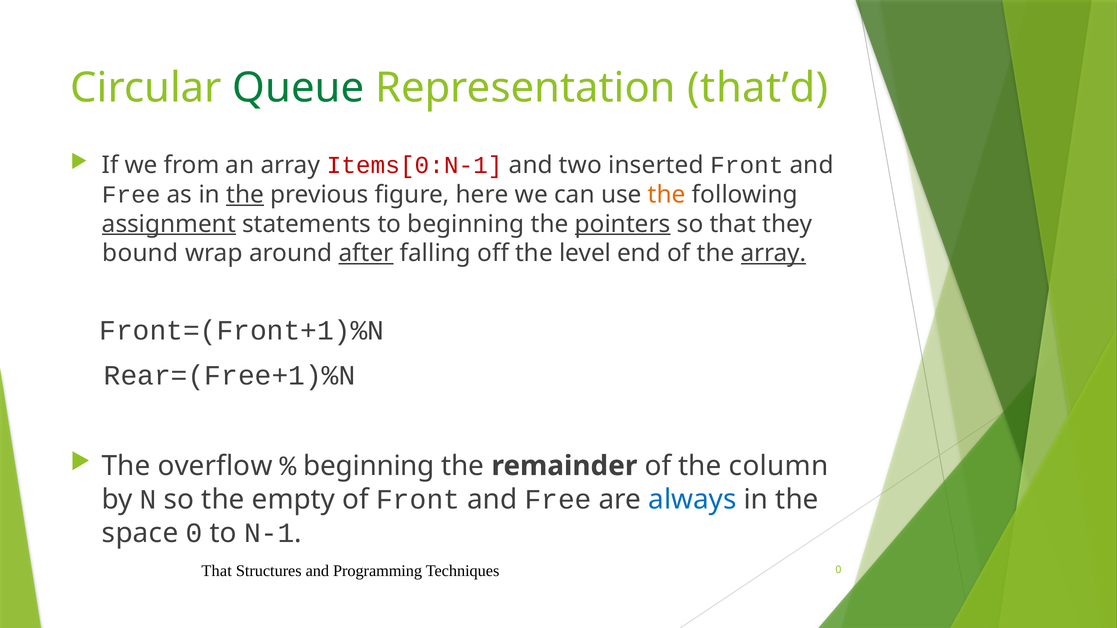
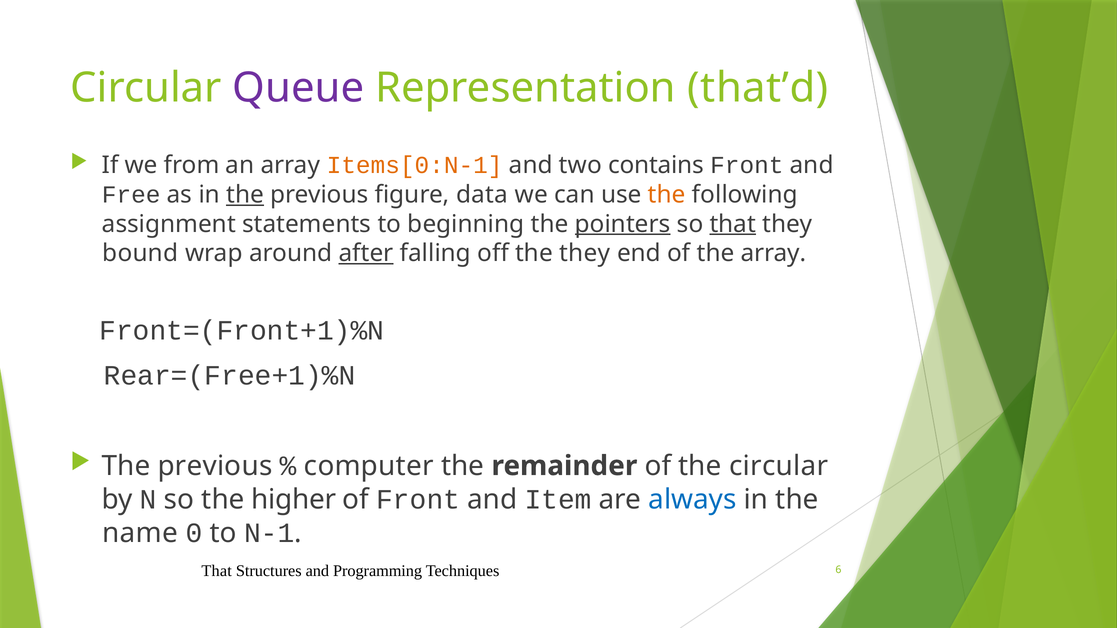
Queue colour: green -> purple (298, 88)
Items[0:N-1 colour: red -> orange (415, 165)
inserted: inserted -> contains (656, 165)
here: here -> data (482, 195)
assignment underline: present -> none (169, 224)
that underline: none -> present (733, 224)
the level: level -> they (585, 253)
array underline: present -> none (773, 253)
overflow: overflow -> previous (215, 466)
beginning: beginning -> computer (369, 466)
the column: column -> circular (779, 466)
empty: empty -> higher (294, 500)
of Front and Free: Free -> Item (558, 500)
space: space -> name (140, 533)
Techniques 0: 0 -> 6 (838, 570)
